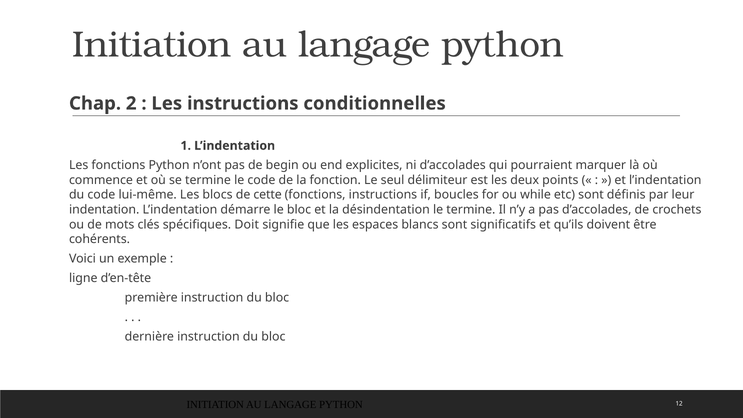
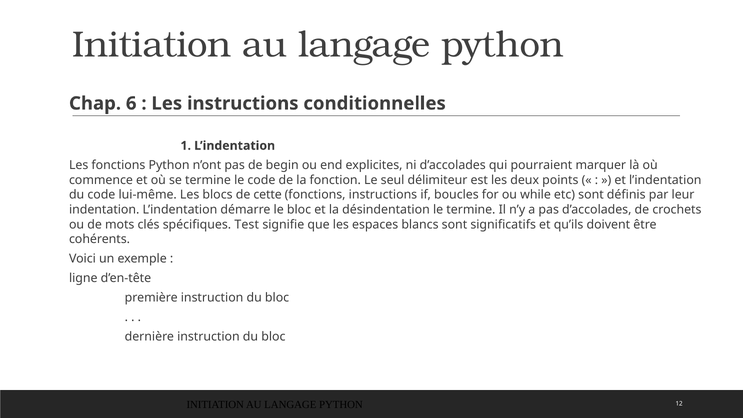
2: 2 -> 6 (131, 103)
Doit: Doit -> Test (247, 224)
